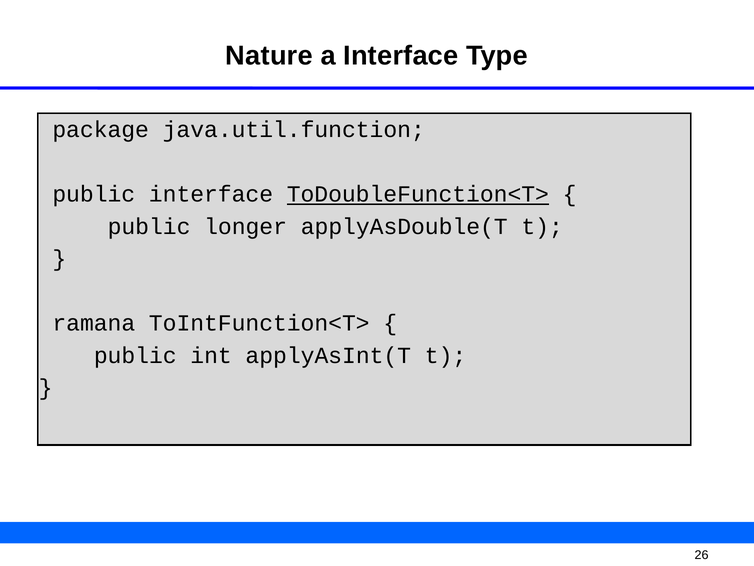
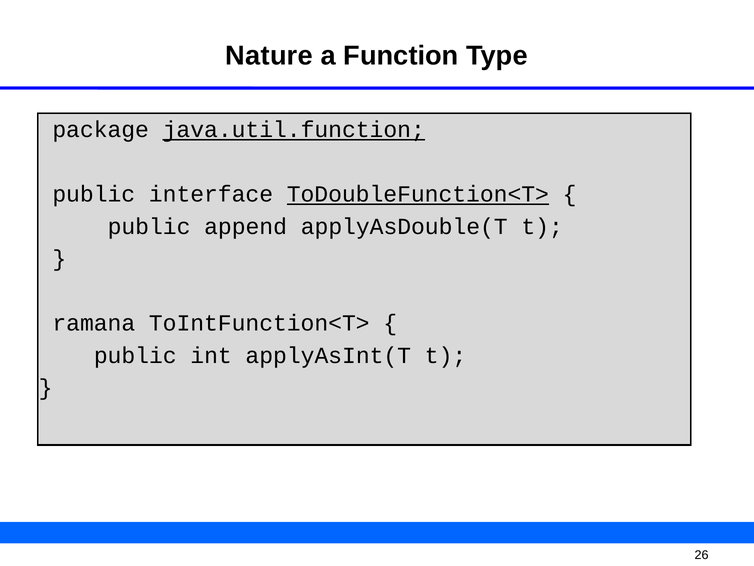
a Interface: Interface -> Function (401, 56)
java.util.function underline: none -> present (294, 130)
longer: longer -> append (246, 226)
